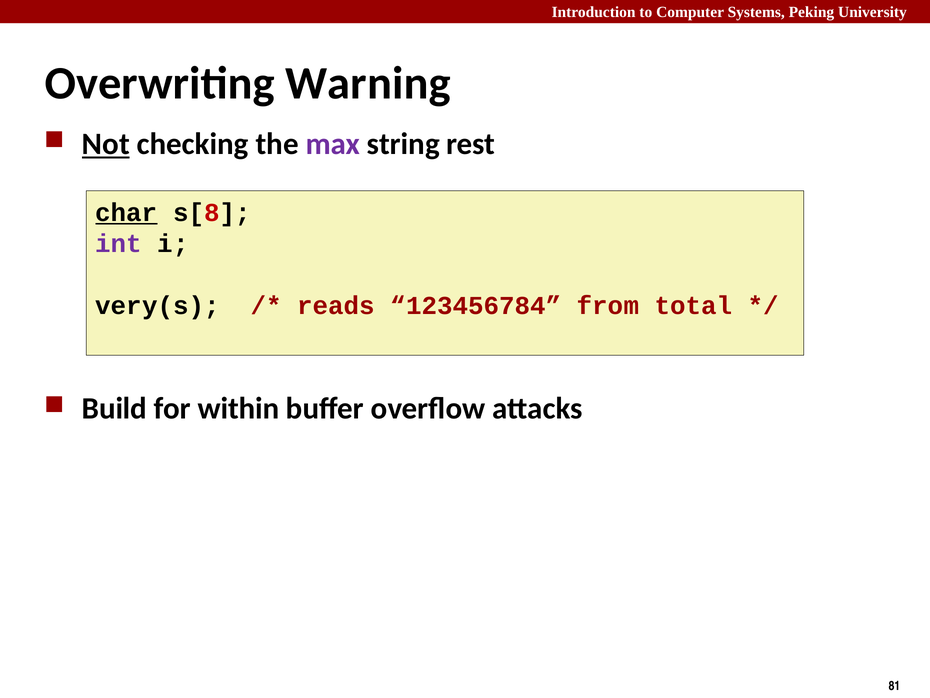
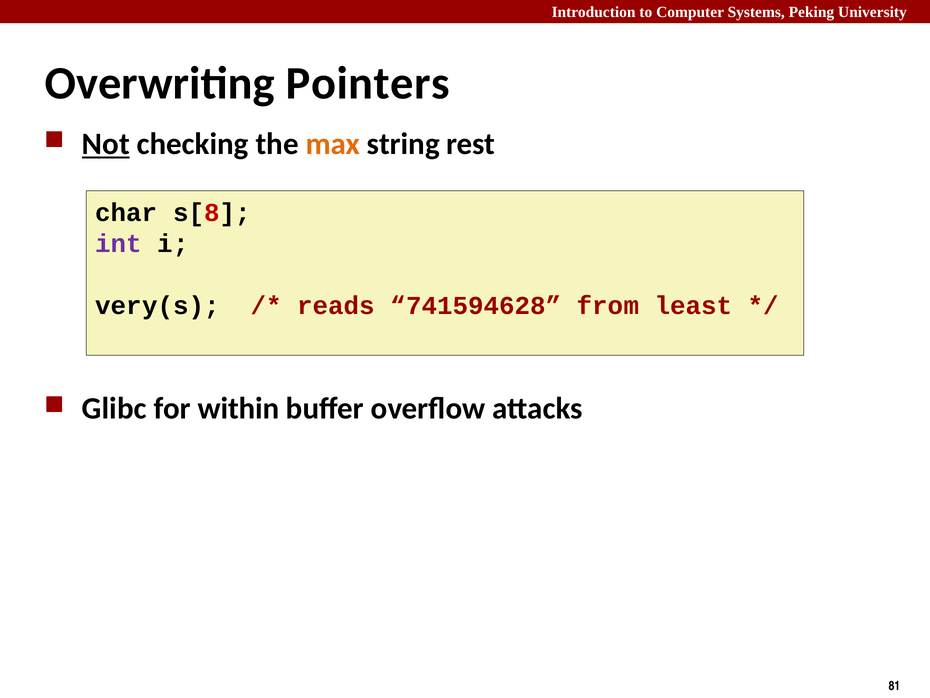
Warning: Warning -> Pointers (368, 83)
max colour: purple -> orange (333, 144)
char underline: present -> none (126, 212)
123456784: 123456784 -> 741594628 (476, 305)
total: total -> least (693, 305)
Build: Build -> Glibc (114, 408)
